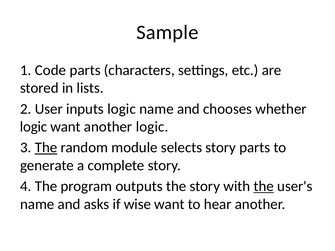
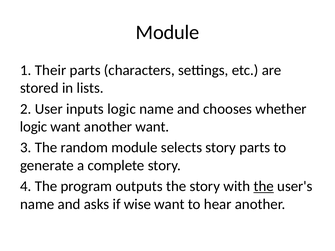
Sample: Sample -> Module (168, 32)
Code: Code -> Their (50, 70)
another logic: logic -> want (152, 127)
The underline: present -> none (46, 148)
